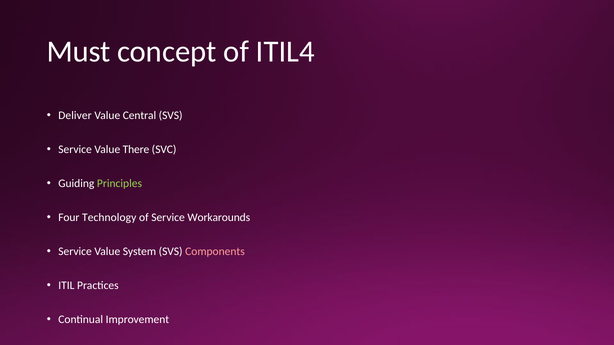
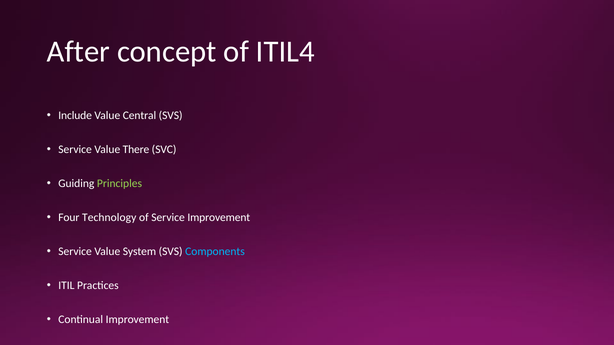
Must: Must -> After (78, 52)
Deliver: Deliver -> Include (75, 116)
Service Workarounds: Workarounds -> Improvement (219, 218)
Components colour: pink -> light blue (215, 252)
